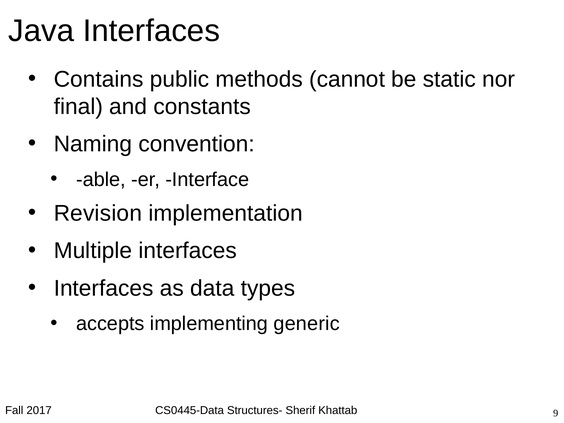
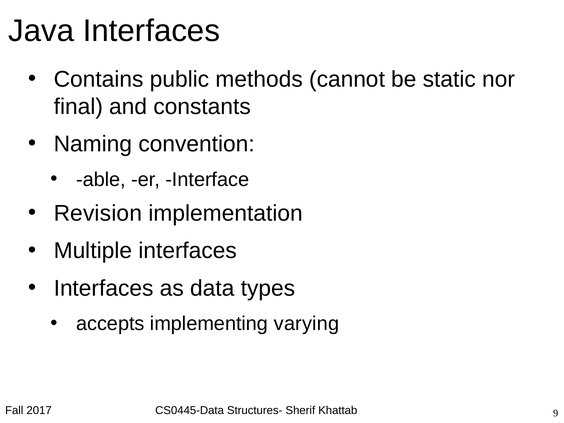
generic: generic -> varying (307, 324)
